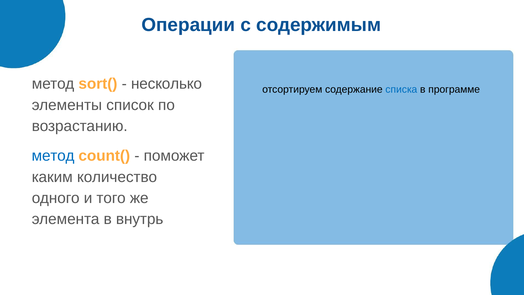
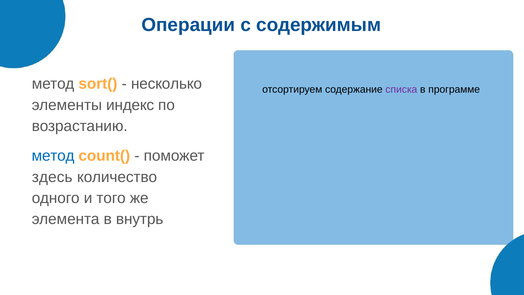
списка colour: blue -> purple (401, 89)
список: список -> индекс (130, 105)
каким: каким -> здесь (52, 177)
